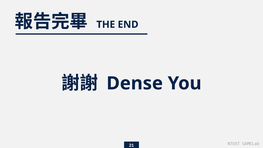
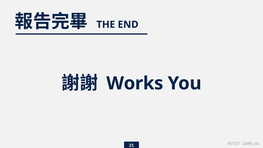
Dense: Dense -> Works (135, 83)
